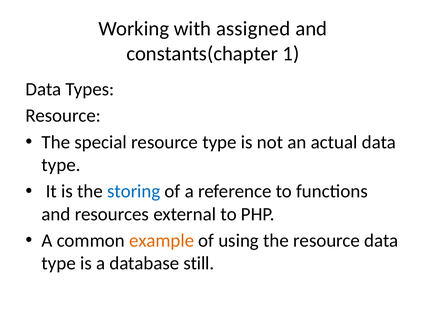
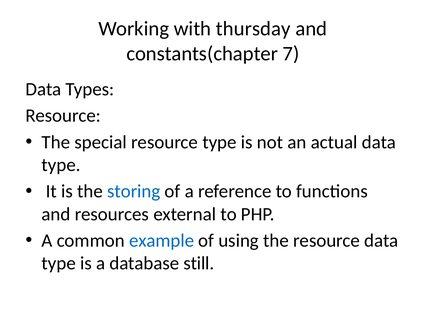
assigned: assigned -> thursday (253, 29)
1: 1 -> 7 (291, 54)
example colour: orange -> blue (162, 241)
